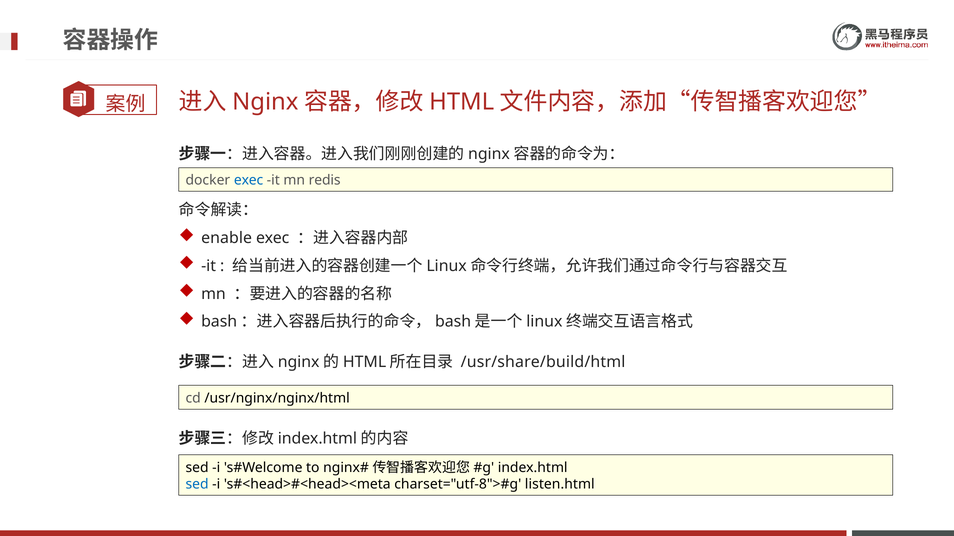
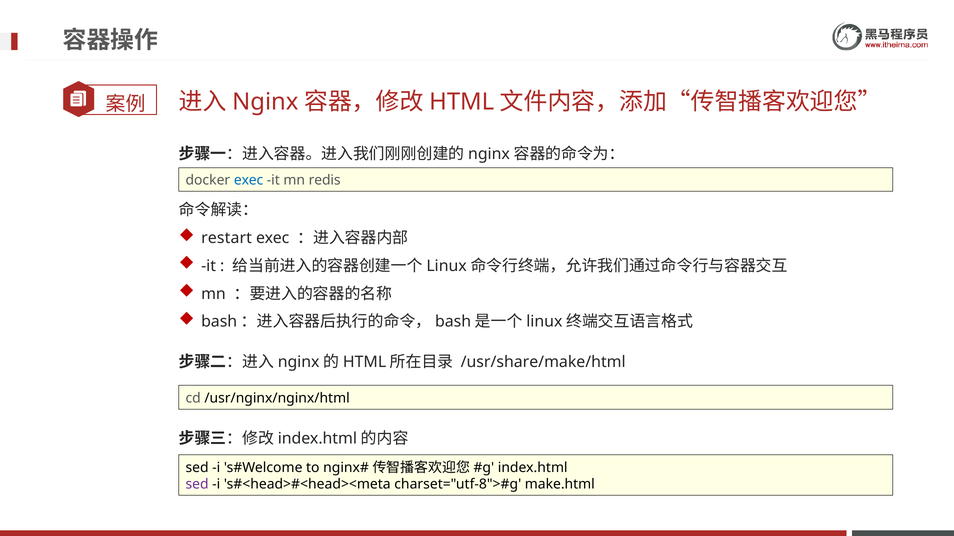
enable: enable -> restart (227, 238)
/usr/share/build/html: /usr/share/build/html -> /usr/share/make/html (543, 362)
sed colour: blue -> purple (197, 485)
listen.html: listen.html -> make.html (560, 485)
